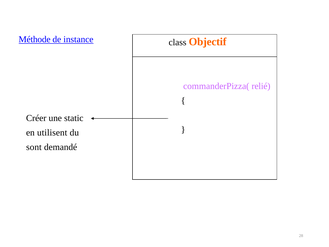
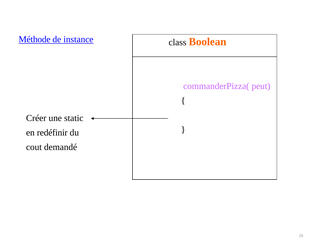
Objectif: Objectif -> Boolean (208, 42)
relié: relié -> peut (261, 86)
utilisent: utilisent -> redéfinir (52, 132)
sont: sont -> cout (34, 147)
